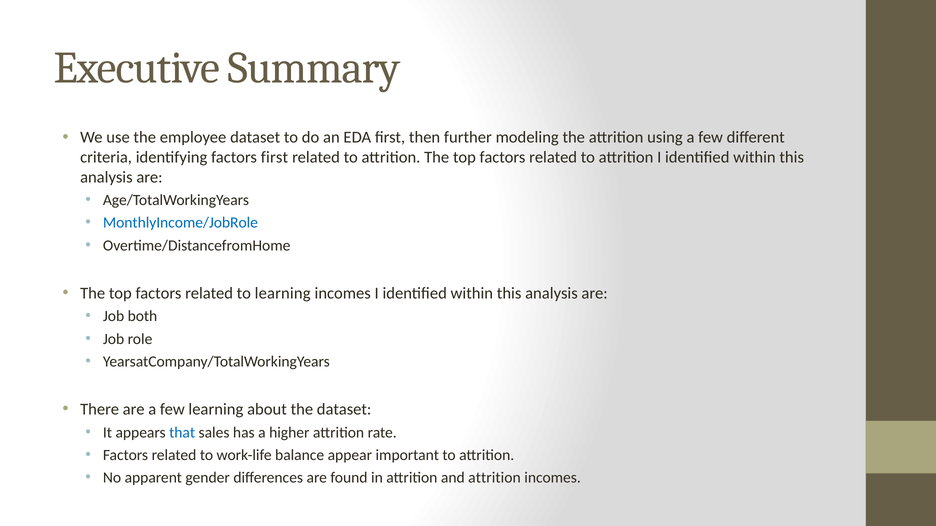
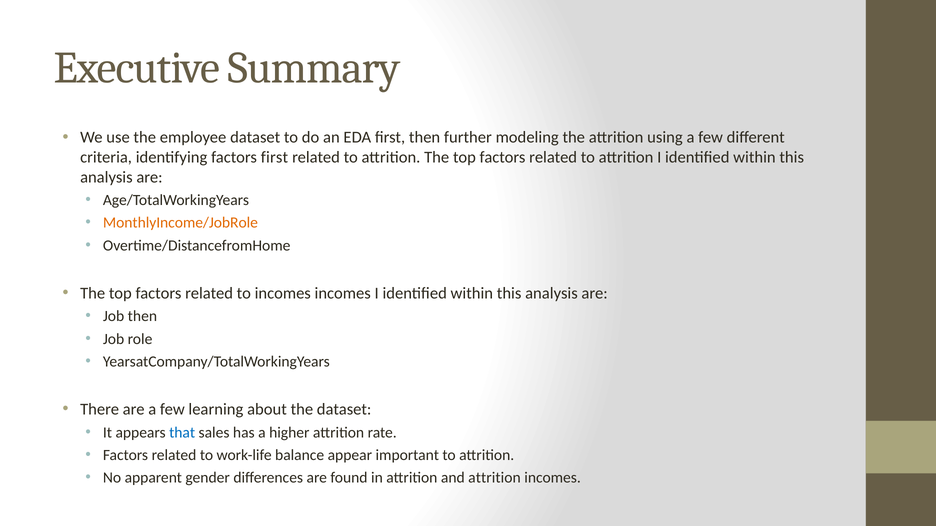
MonthlyIncome/JobRole colour: blue -> orange (180, 223)
to learning: learning -> incomes (283, 293)
Job both: both -> then (142, 317)
